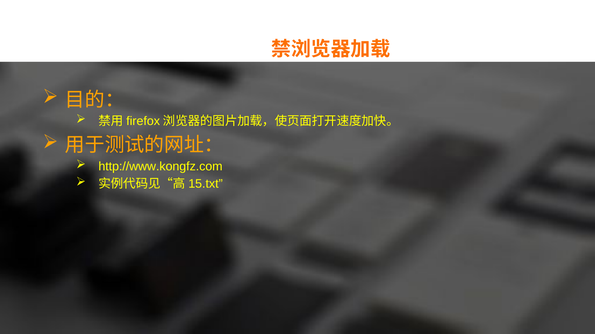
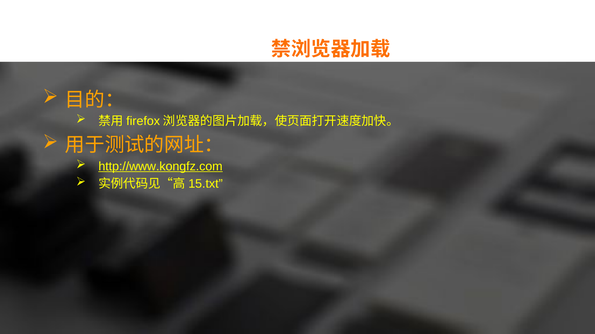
http://www.kongfz.com underline: none -> present (160, 167)
